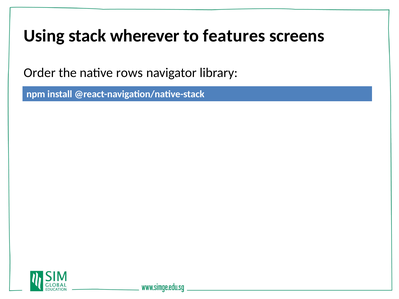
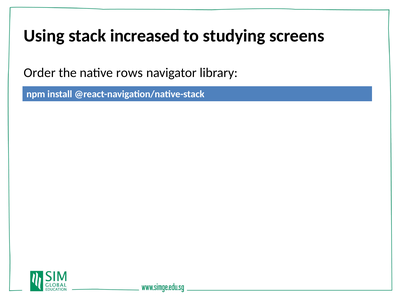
wherever: wherever -> increased (145, 36)
features: features -> studying (234, 36)
